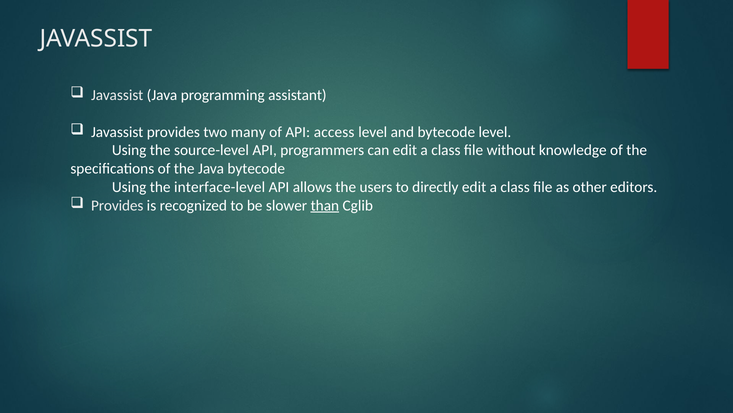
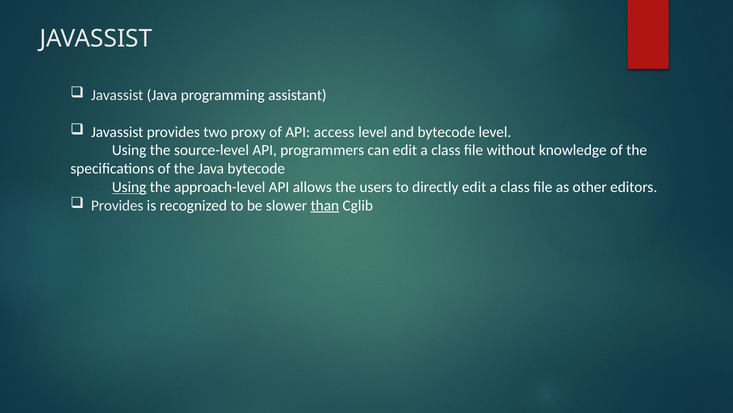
many: many -> proxy (248, 132)
Using underline: none -> present (129, 187)
interface-level: interface-level -> approach-level (220, 187)
